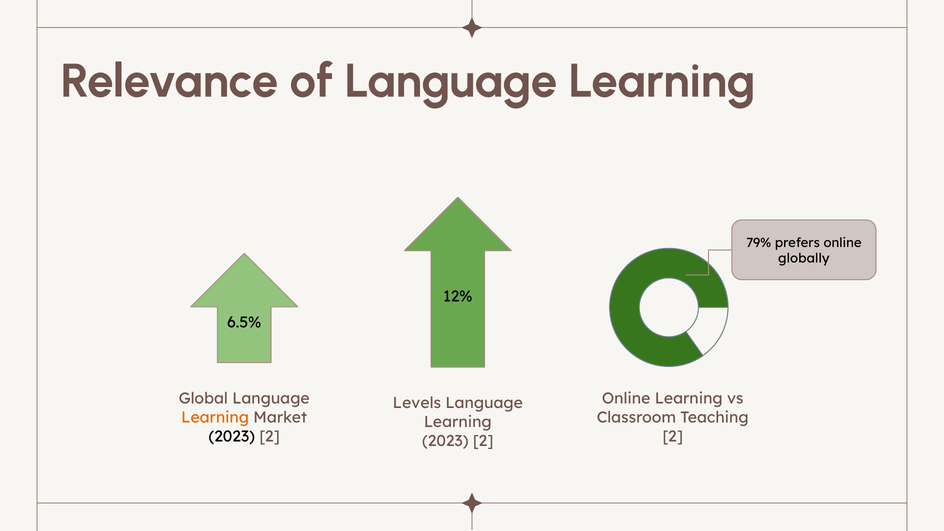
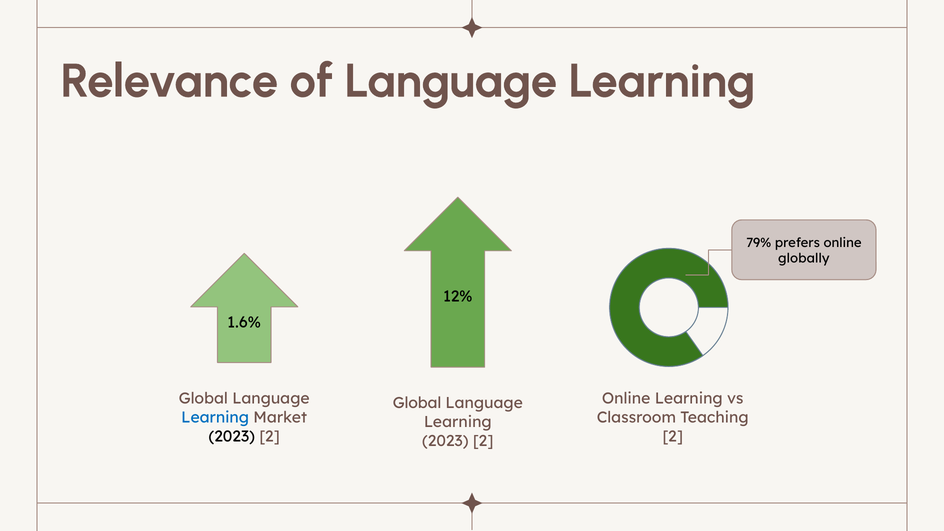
6.5%: 6.5% -> 1.6% (244, 322)
Levels: Levels -> Global (417, 403)
Learning colour: orange -> blue (215, 418)
